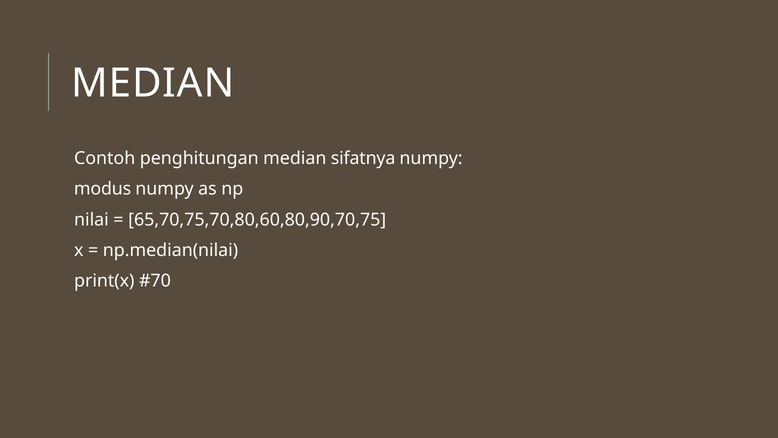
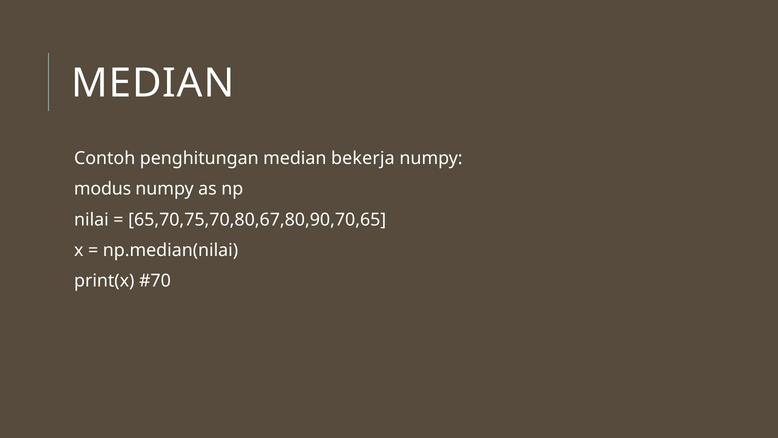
sifatnya: sifatnya -> bekerja (363, 158)
65,70,75,70,80,60,80,90,70,75: 65,70,75,70,80,60,80,90,70,75 -> 65,70,75,70,80,67,80,90,70,65 (257, 219)
